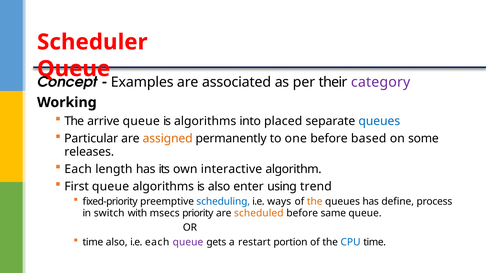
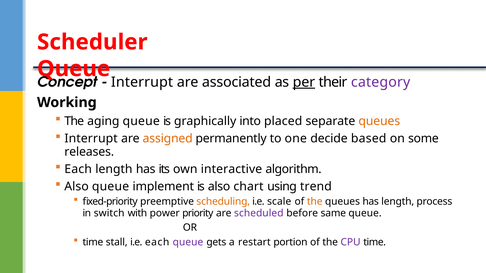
Examples: Examples -> Interrupt (142, 82)
per underline: none -> present (304, 82)
arrive: arrive -> aging (103, 121)
is algorithms: algorithms -> graphically (205, 121)
queues colour: blue -> orange (379, 121)
Particular: Particular -> Interrupt (91, 139)
one before: before -> decide (329, 139)
First: First -> Also (77, 187)
queue algorithms: algorithms -> implement (163, 187)
enter: enter -> chart (248, 187)
scheduling colour: blue -> orange (223, 202)
ways: ways -> scale (279, 202)
has define: define -> length (398, 202)
msecs: msecs -> power (165, 213)
scheduled colour: orange -> purple (259, 213)
time also: also -> stall (117, 243)
CPU colour: blue -> purple (351, 243)
